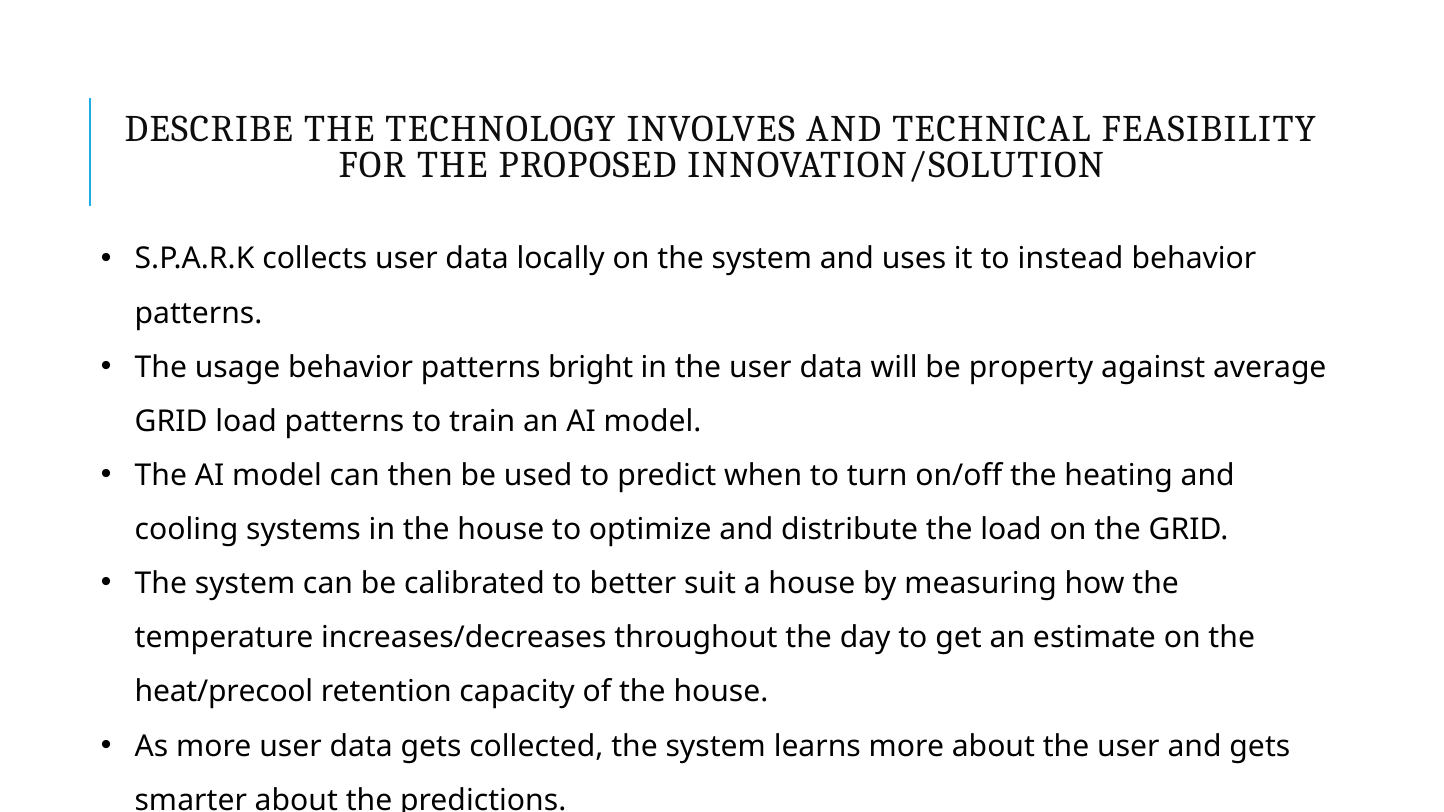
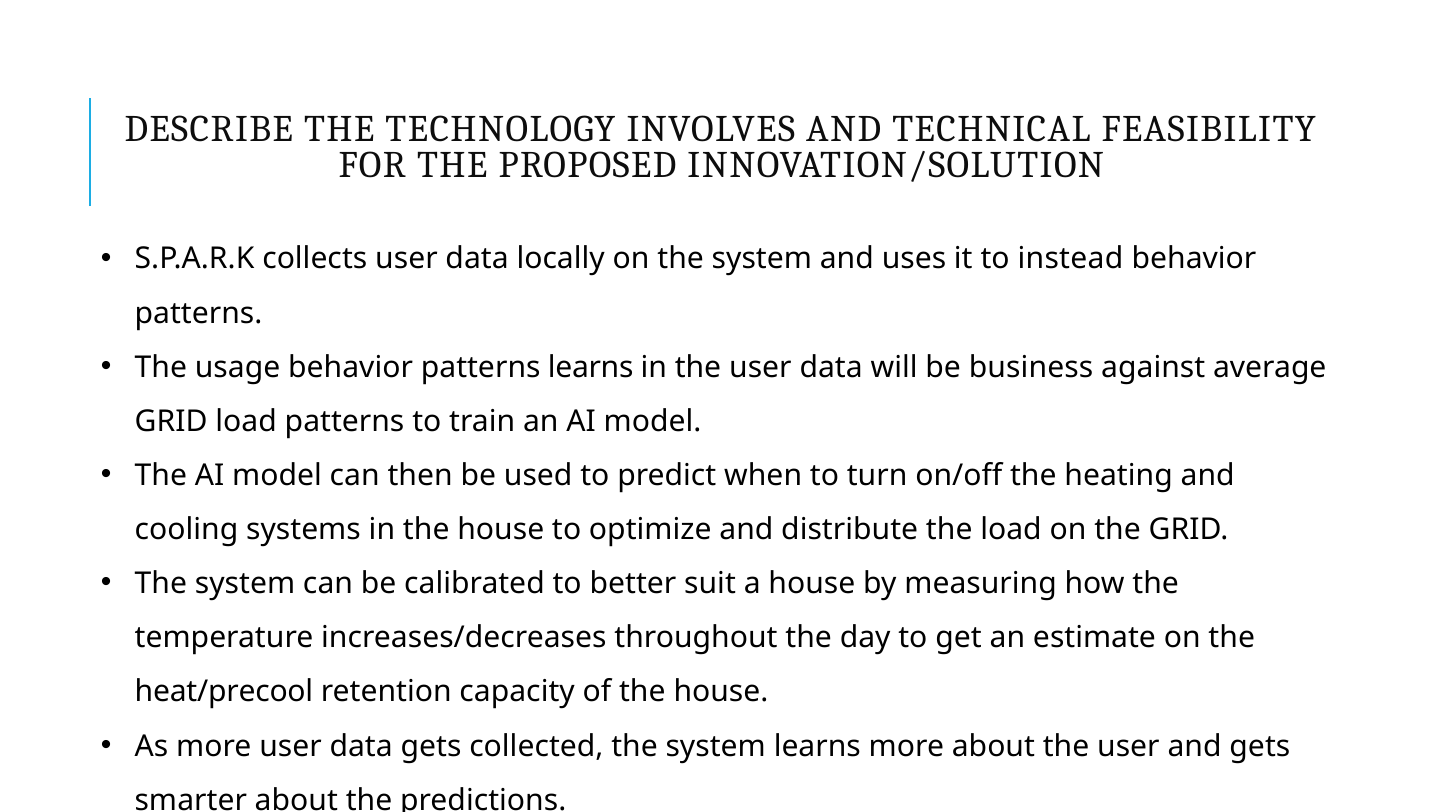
patterns bright: bright -> learns (591, 367)
property: property -> business (1031, 367)
